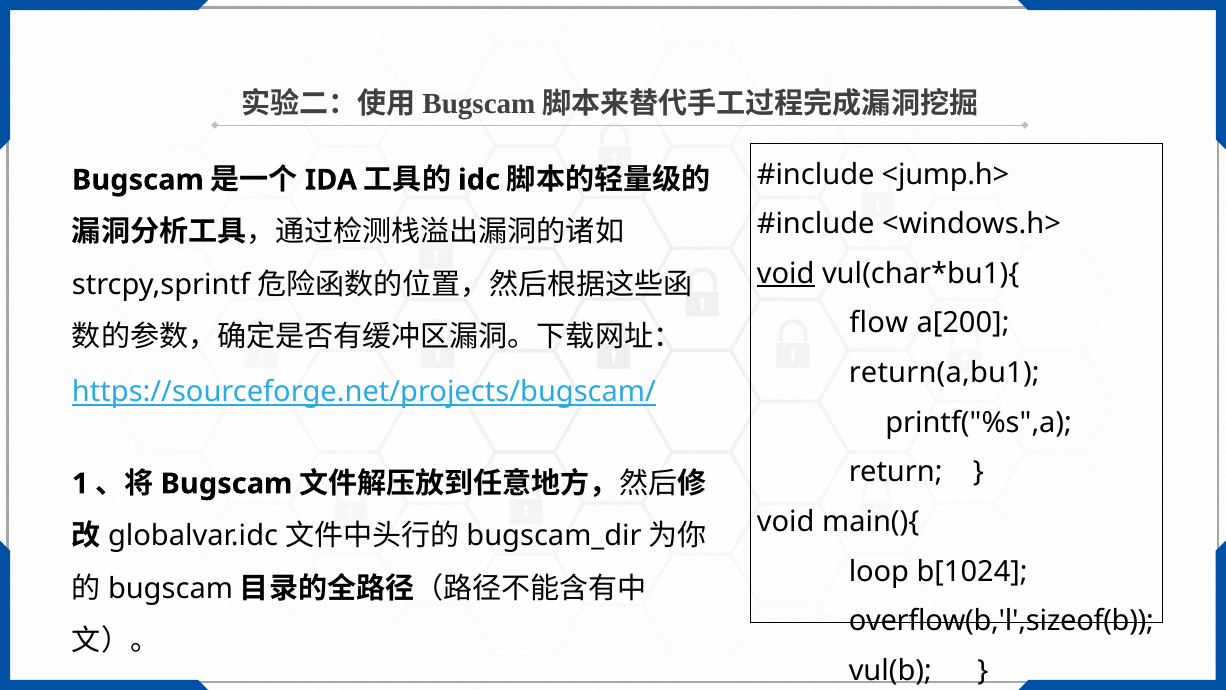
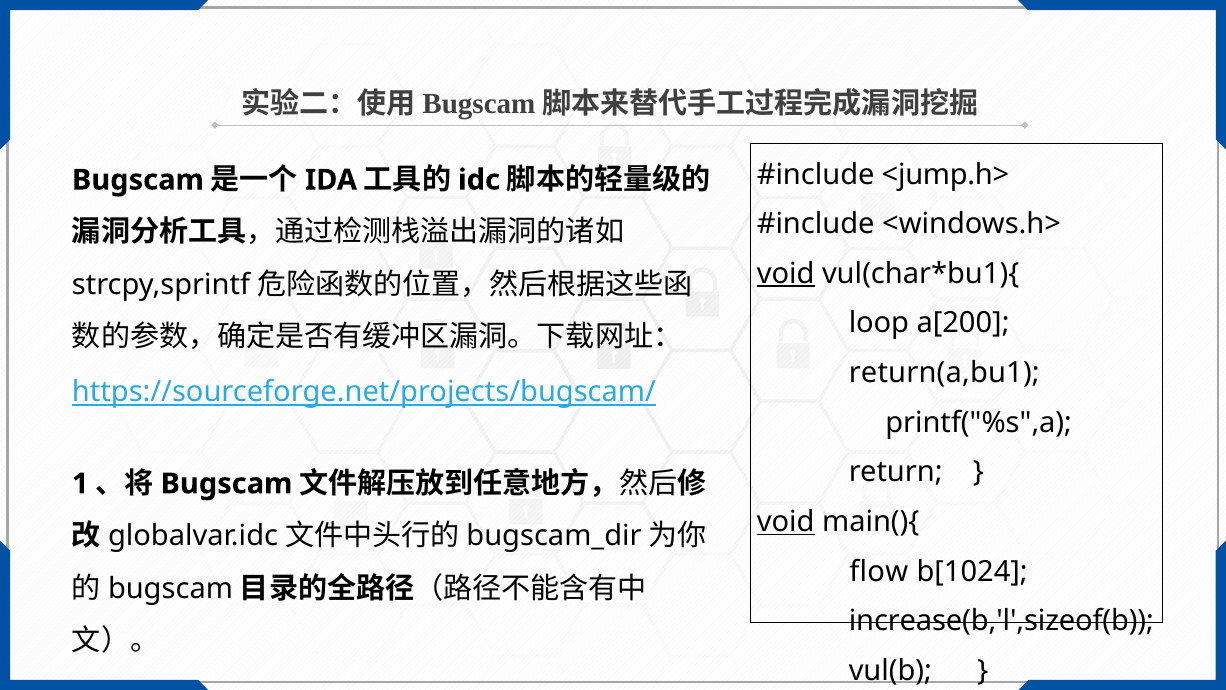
flow: flow -> loop (879, 323)
void underline: none -> present (786, 522)
loop: loop -> flow (879, 571)
overflow(b,'l',sizeof(b: overflow(b,'l',sizeof(b -> increase(b,'l',sizeof(b (1001, 621)
